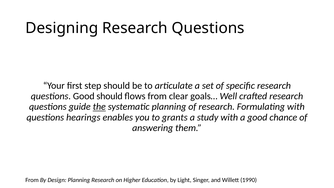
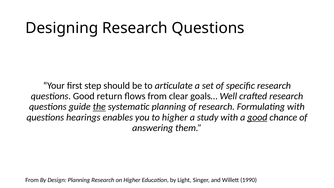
Good should: should -> return (109, 96)
to grants: grants -> higher (175, 117)
good underline: none -> present (257, 117)
